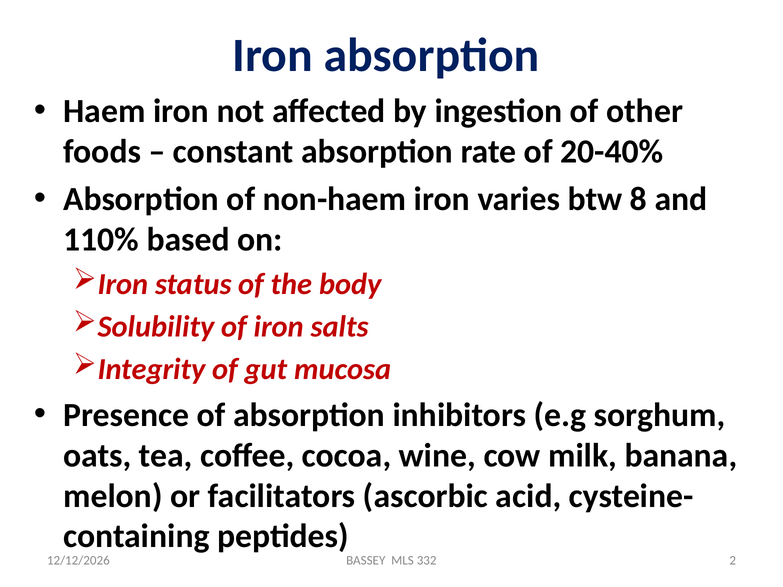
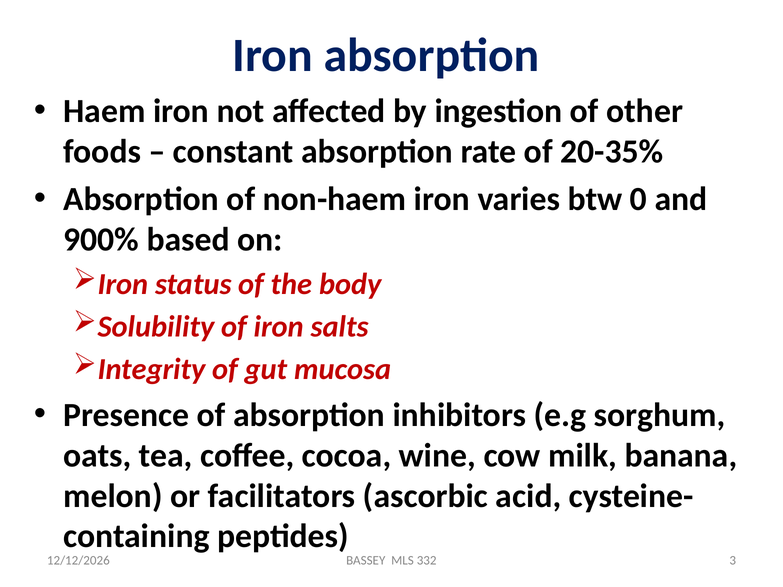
20-40%: 20-40% -> 20-35% (612, 152)
8: 8 -> 0 (639, 199)
110%: 110% -> 900% (101, 240)
2: 2 -> 3 (733, 561)
